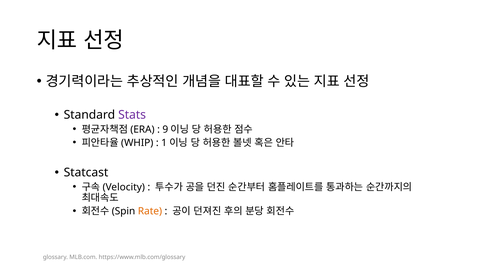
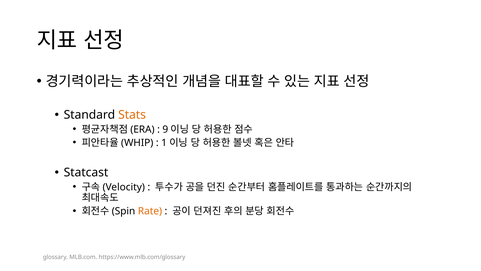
Stats colour: purple -> orange (132, 115)
